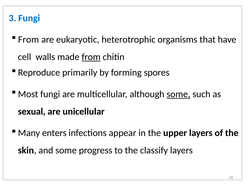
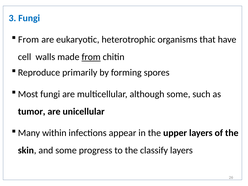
some underline: present -> none (178, 94)
sexual: sexual -> tumor (32, 111)
enters: enters -> within (54, 133)
